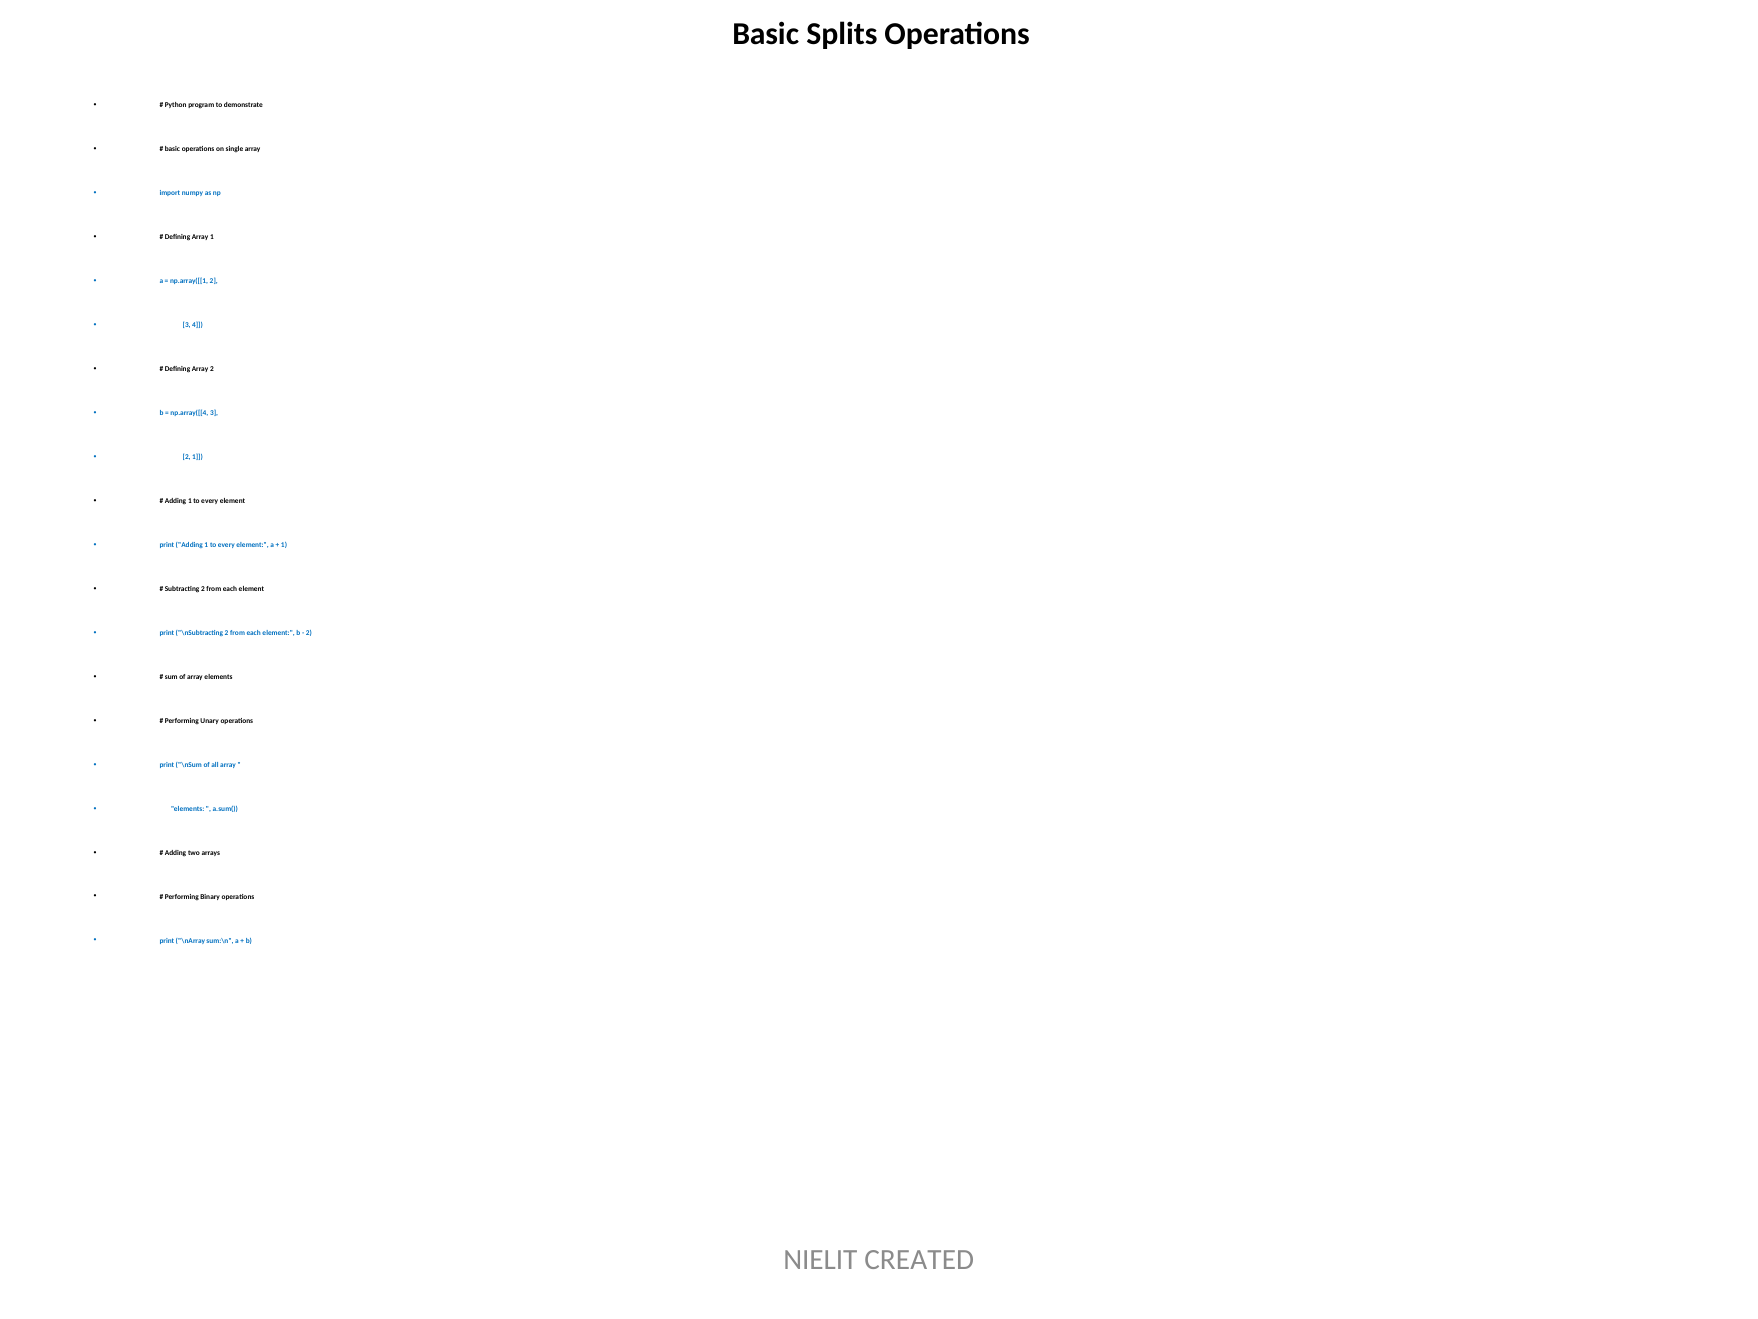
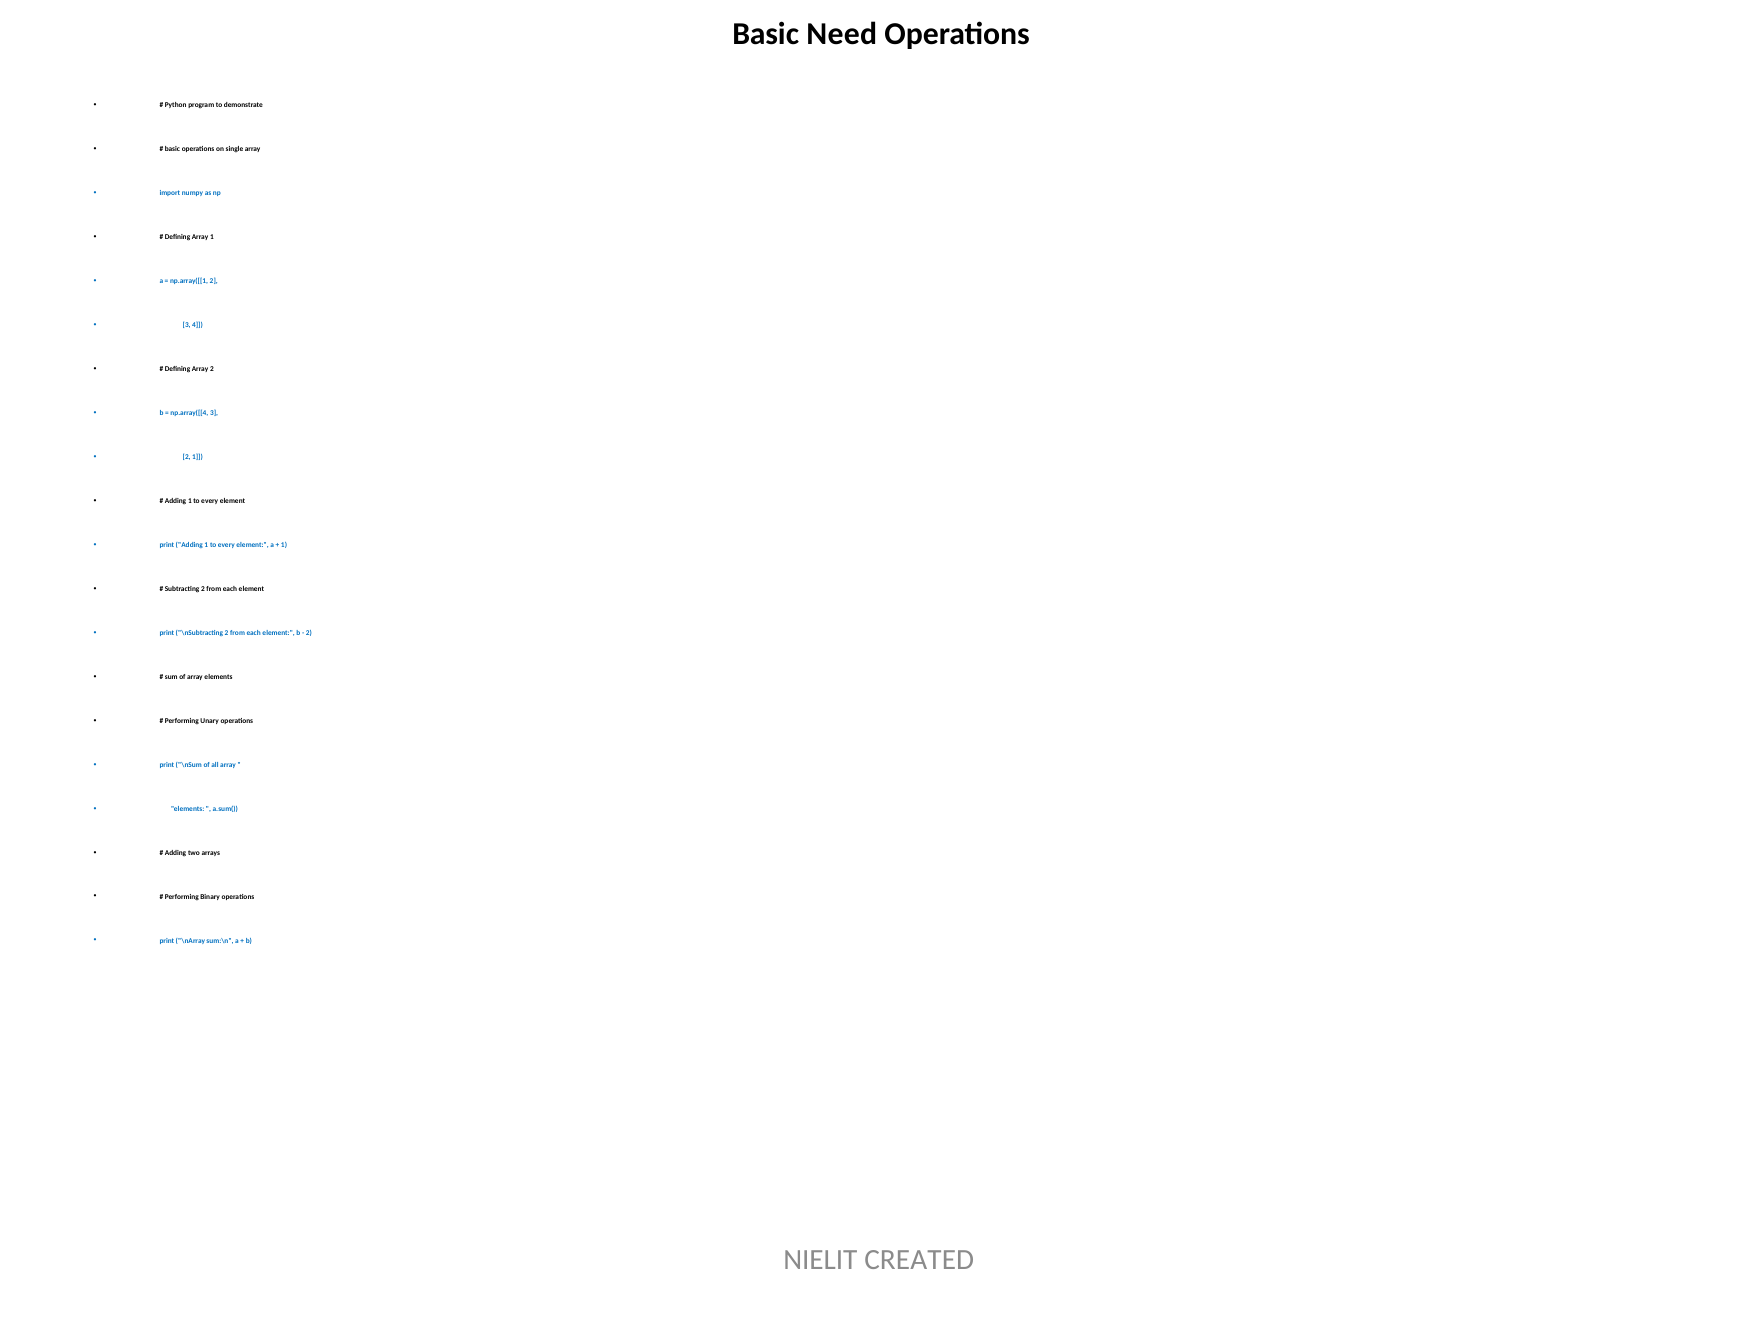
Splits: Splits -> Need (842, 34)
